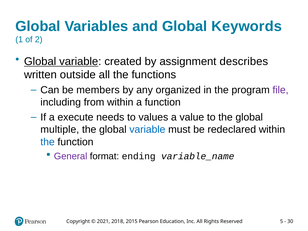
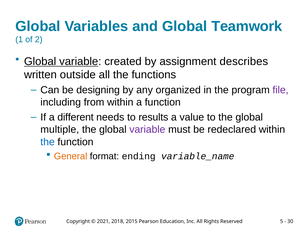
Keywords: Keywords -> Teamwork (247, 26)
members: members -> designing (98, 90)
execute: execute -> different (76, 117)
values: values -> results (153, 117)
variable colour: blue -> purple (147, 130)
General colour: purple -> orange (71, 156)
